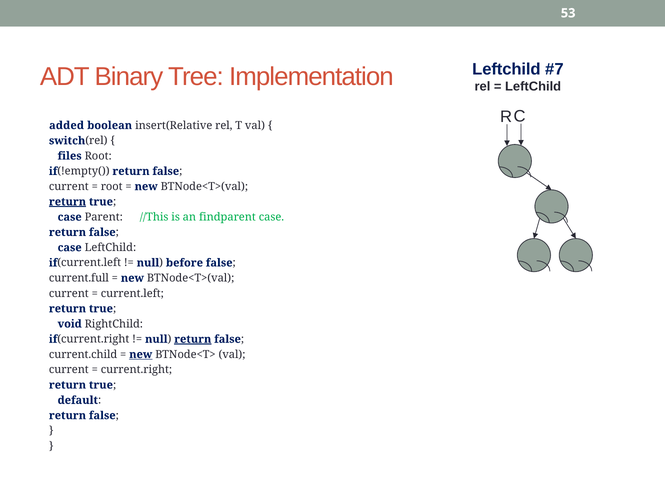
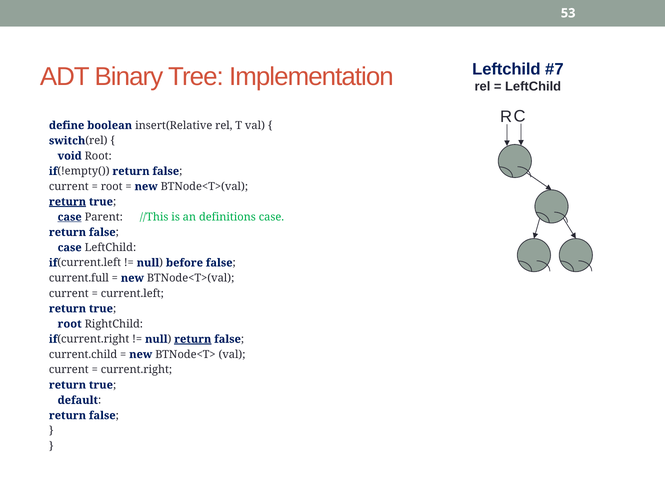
added: added -> define (67, 126)
files: files -> void (70, 156)
case underline: none -> present (70, 217)
findparent: findparent -> definitions (227, 217)
void: void -> root (70, 324)
new underline: present -> none (141, 355)
